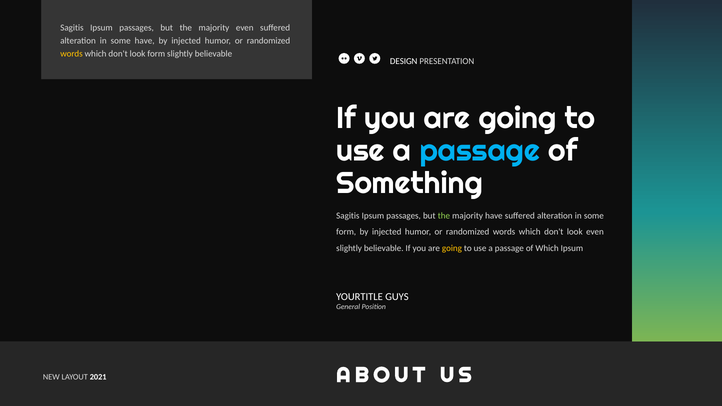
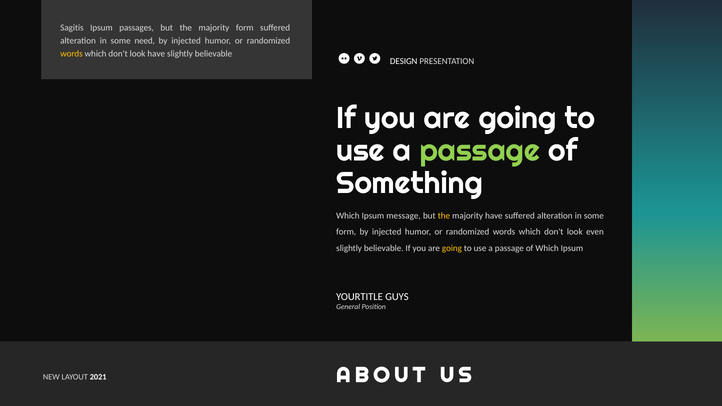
majority even: even -> form (245, 28)
some have: have -> need (145, 41)
look form: form -> have (156, 54)
passage colour: light blue -> light green (480, 151)
Sagitis: Sagitis -> Which (348, 216)
passages: passages -> message (404, 216)
the colour: light green -> yellow (444, 216)
